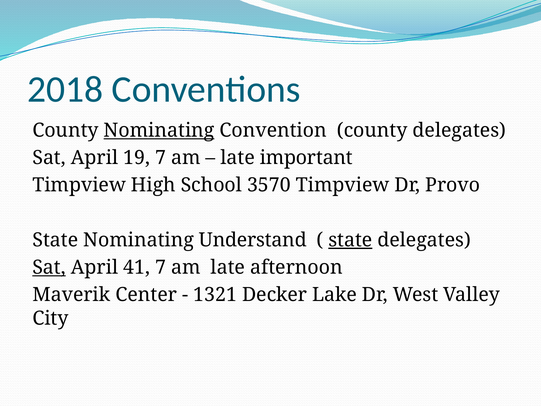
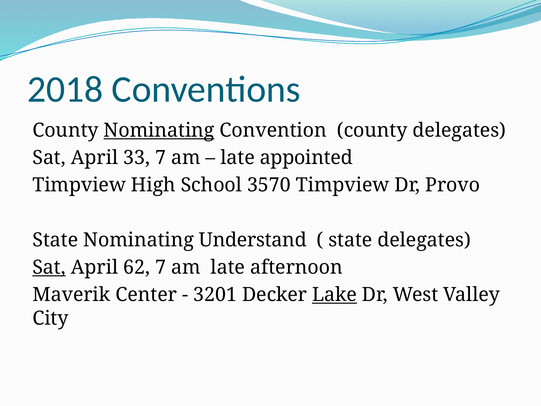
19: 19 -> 33 (137, 158)
important: important -> appointed (306, 158)
state underline: present -> none (350, 240)
41: 41 -> 62 (137, 267)
1321: 1321 -> 3201 (215, 295)
Lake underline: none -> present (335, 295)
